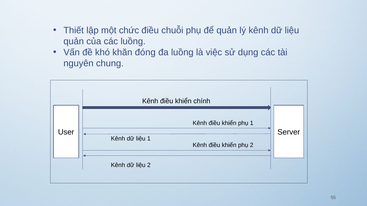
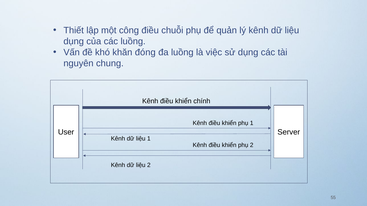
chức: chức -> công (129, 30)
quản: quản -> dụng (74, 41)
